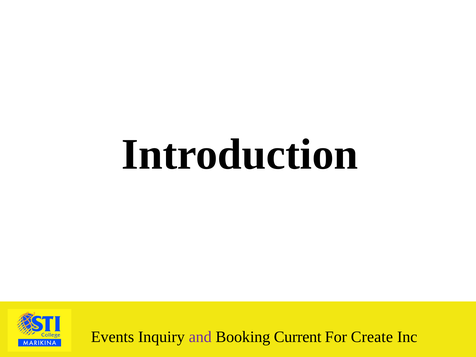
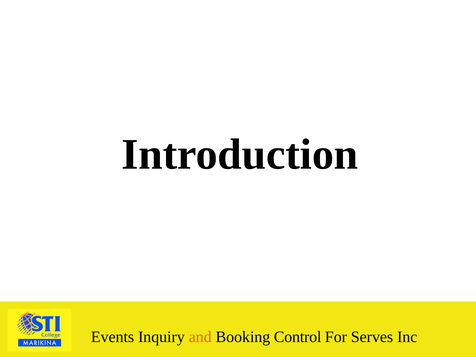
and colour: purple -> orange (200, 337)
Current: Current -> Control (298, 337)
Create: Create -> Serves (372, 337)
